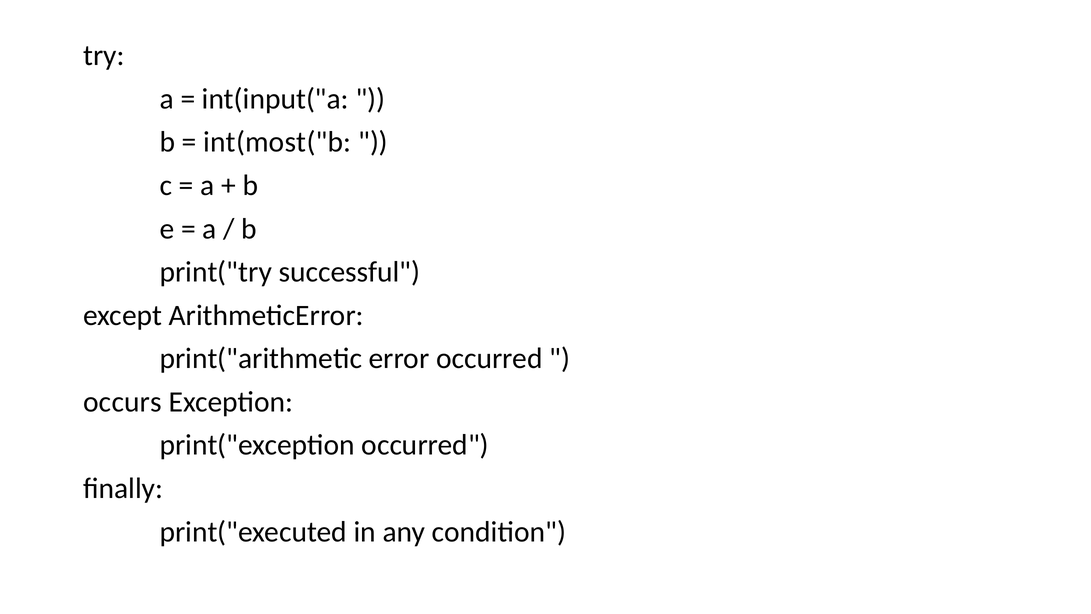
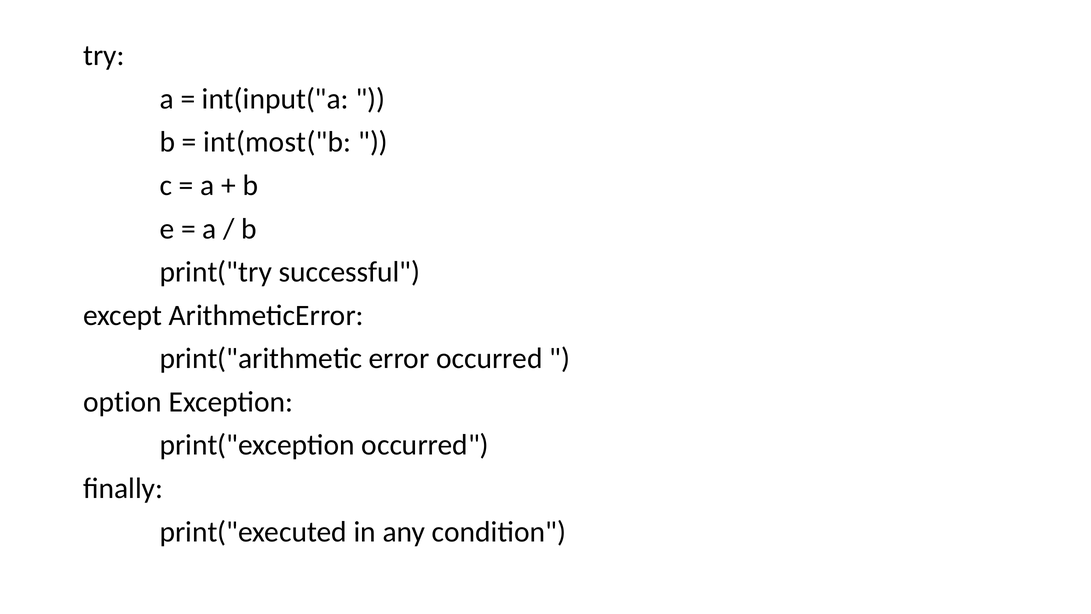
occurs: occurs -> option (123, 402)
